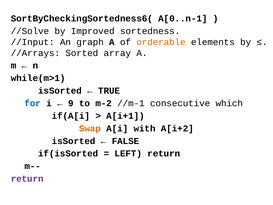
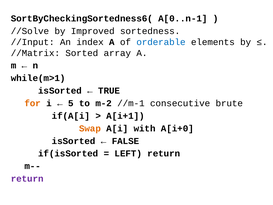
graph: graph -> index (90, 42)
orderable colour: orange -> blue (161, 42)
//Arrays: //Arrays -> //Matrix (35, 53)
for colour: blue -> orange (33, 103)
9: 9 -> 5 (71, 103)
which: which -> brute (229, 103)
A[i+2: A[i+2 -> A[i+0 (177, 128)
